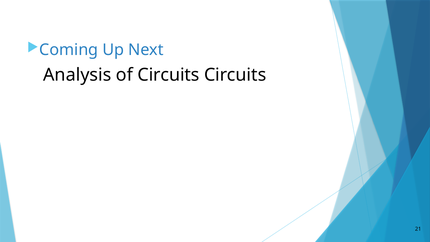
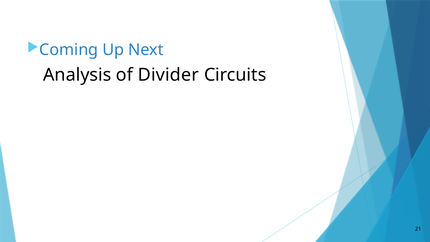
of Circuits: Circuits -> Divider (168, 75)
